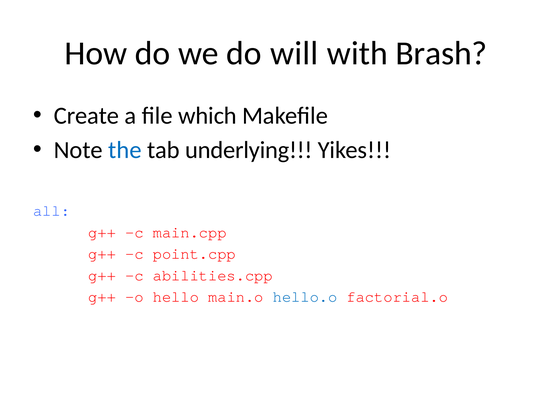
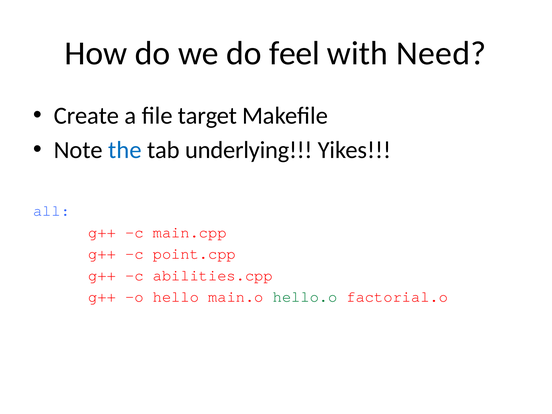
will: will -> feel (295, 53)
Brash: Brash -> Need (441, 53)
which: which -> target (208, 116)
hello.o colour: blue -> green (305, 297)
